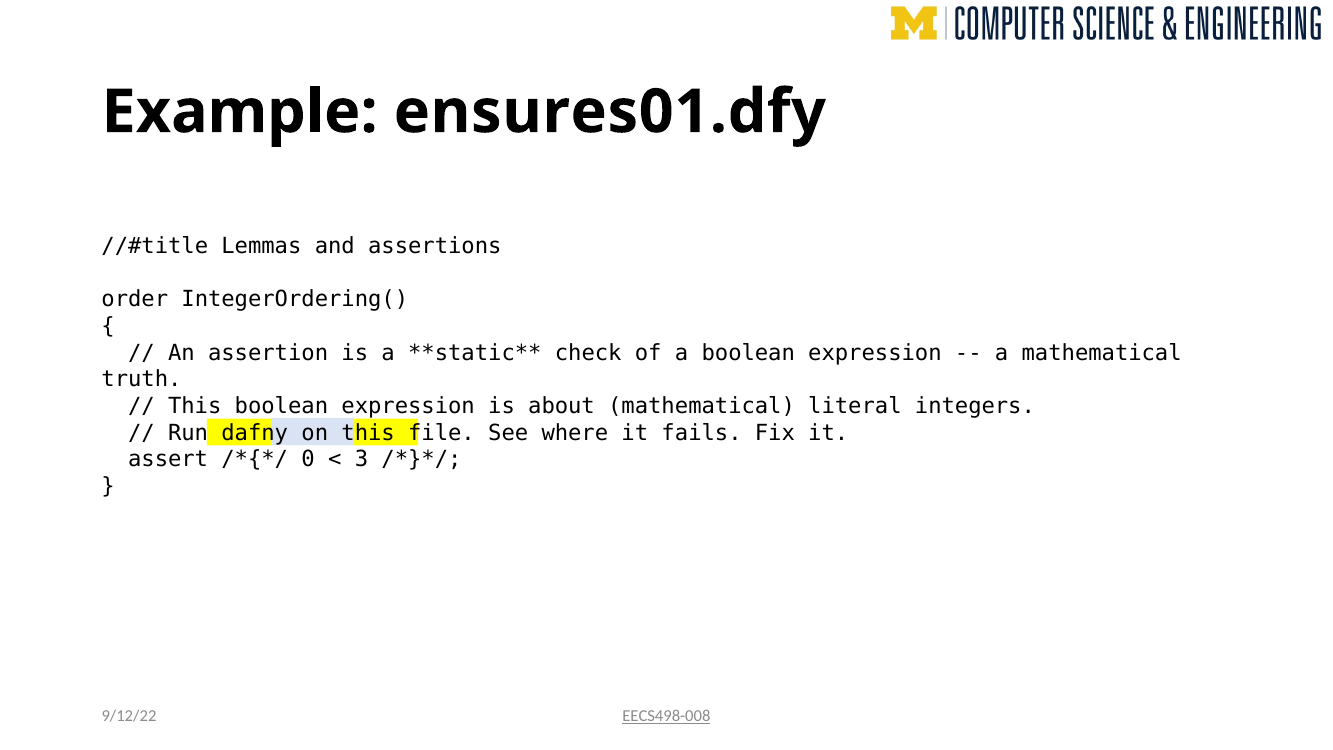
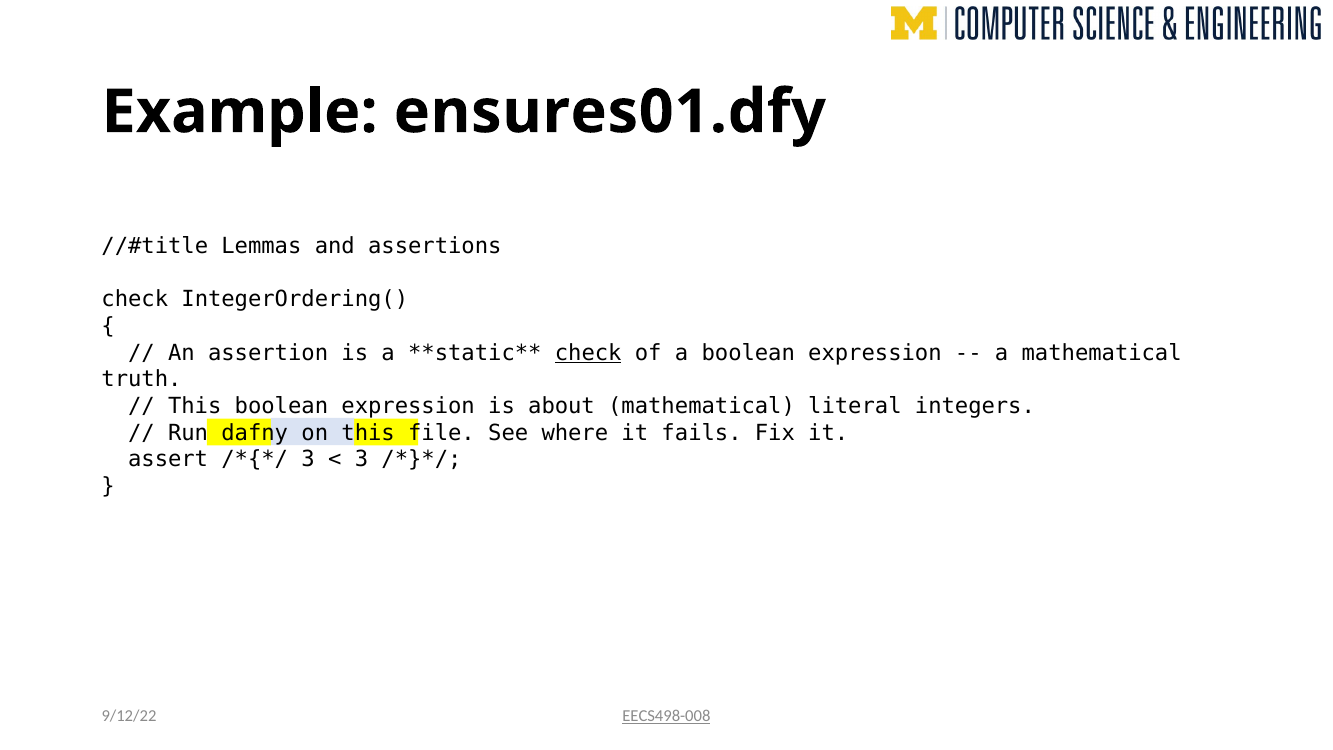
order: order -> check (135, 299)
check underline: none -> present (588, 353)
0: 0 -> 3 (308, 459)
